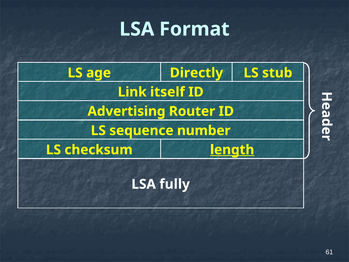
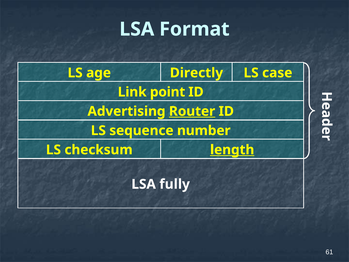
stub: stub -> case (277, 73)
itself: itself -> point (168, 92)
Router underline: none -> present (192, 111)
